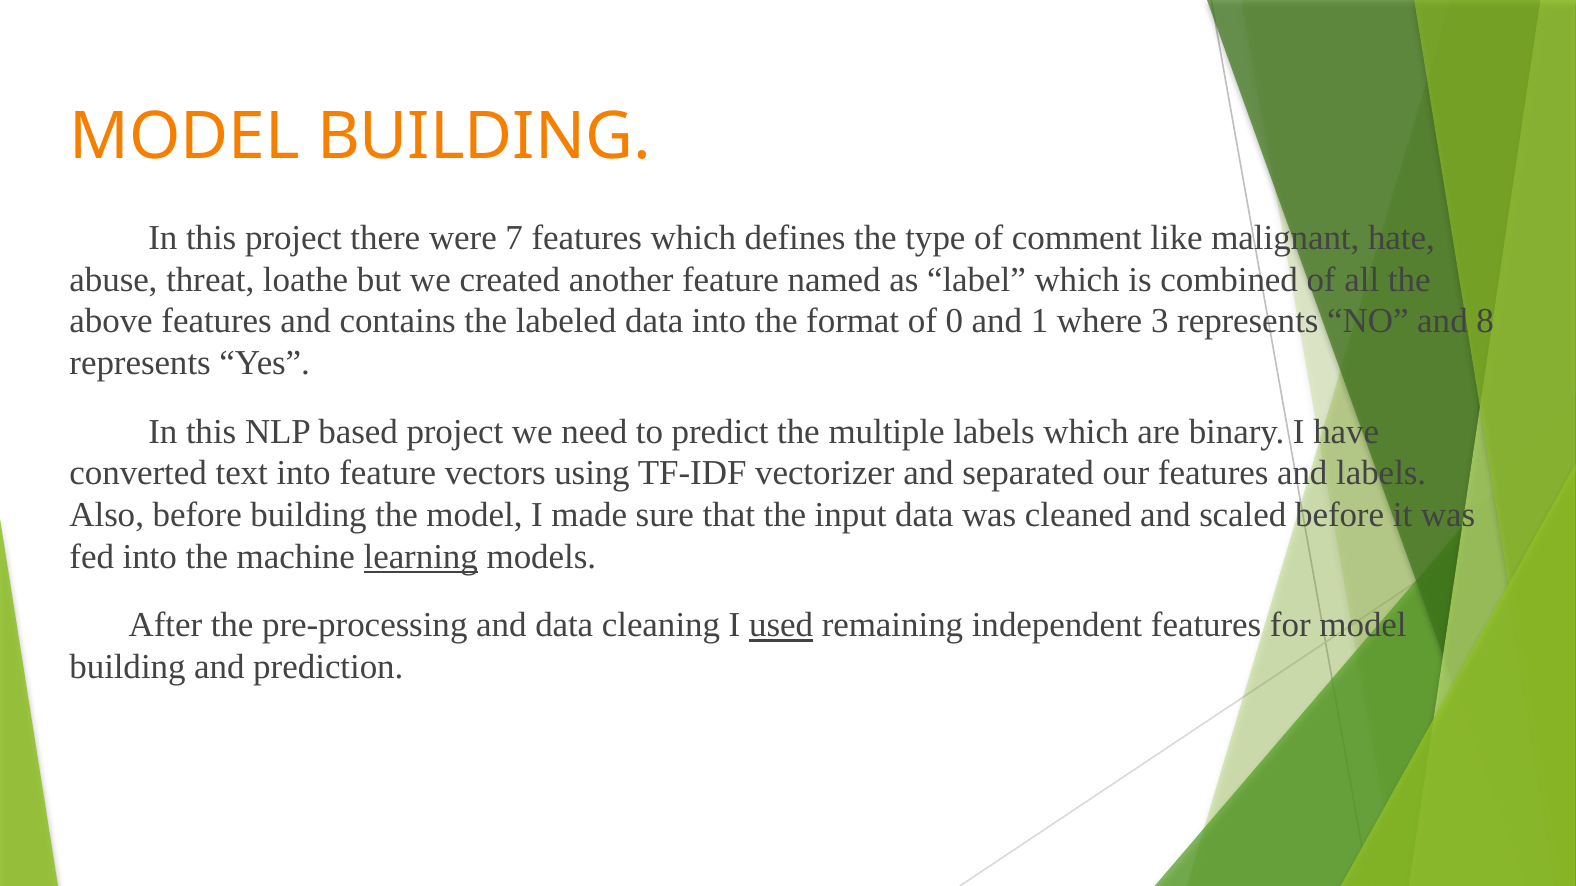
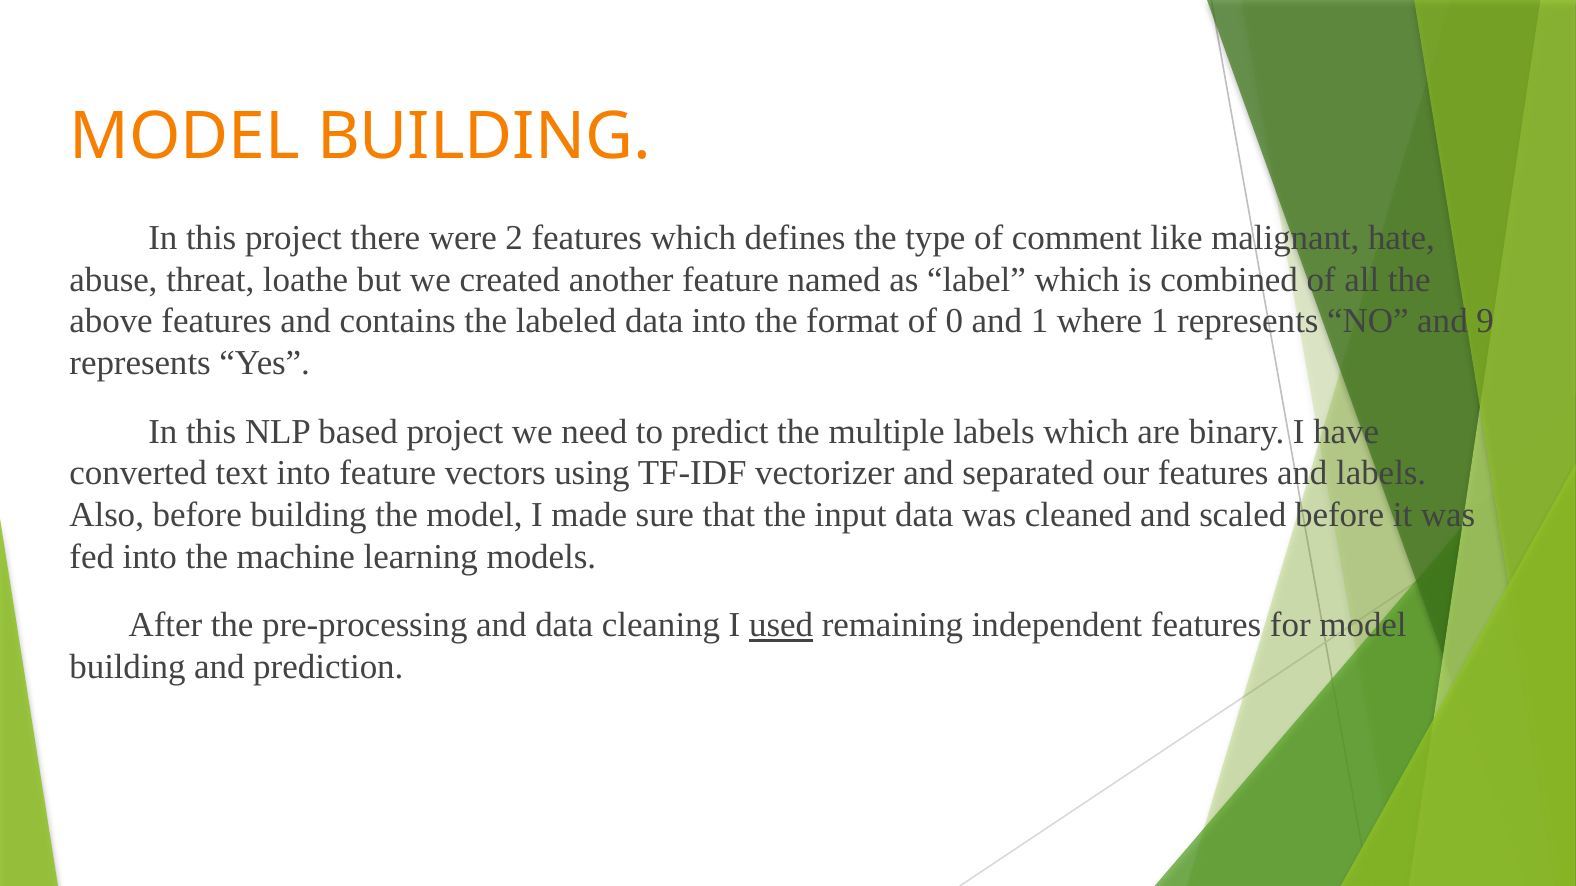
7: 7 -> 2 (514, 238)
where 3: 3 -> 1 (1160, 322)
8: 8 -> 9 (1485, 322)
learning underline: present -> none (421, 558)
